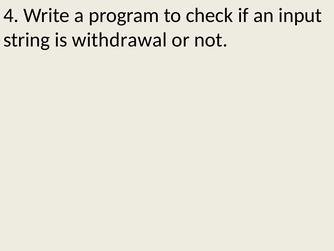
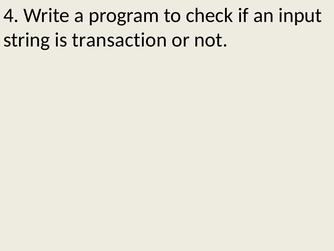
withdrawal: withdrawal -> transaction (119, 40)
